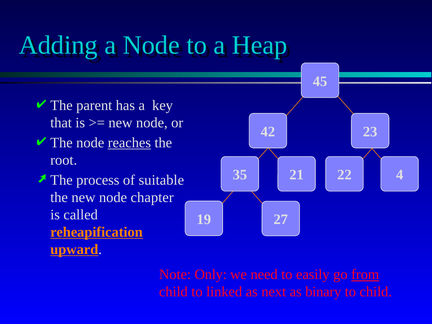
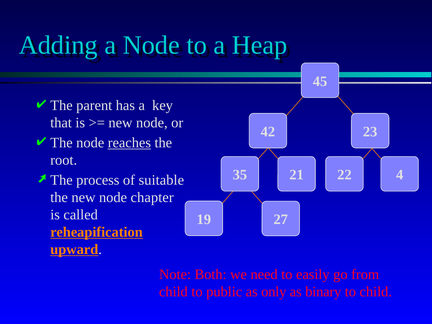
Only: Only -> Both (211, 275)
from underline: present -> none (365, 275)
linked: linked -> public (224, 292)
next: next -> only (274, 292)
